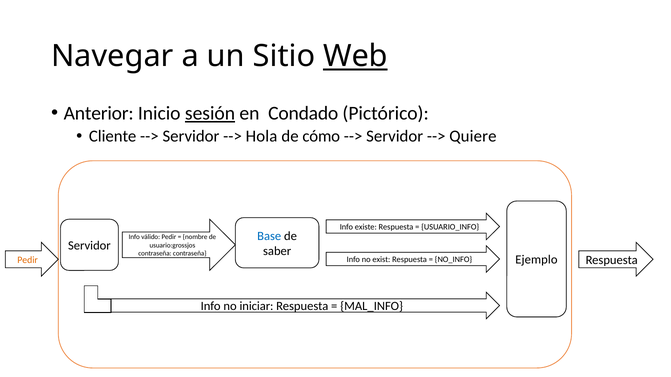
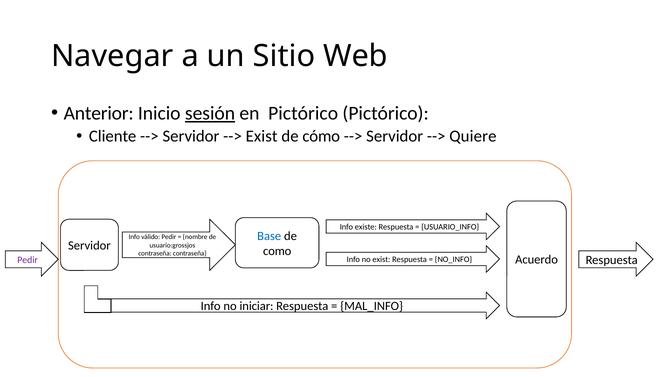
Web underline: present -> none (355, 56)
en Condado: Condado -> Pictórico (303, 113)
Hola: Hola -> Exist (262, 137)
saber: saber -> como (277, 251)
Ejemplo: Ejemplo -> Acuerdo (537, 260)
Pedir colour: orange -> purple (28, 260)
